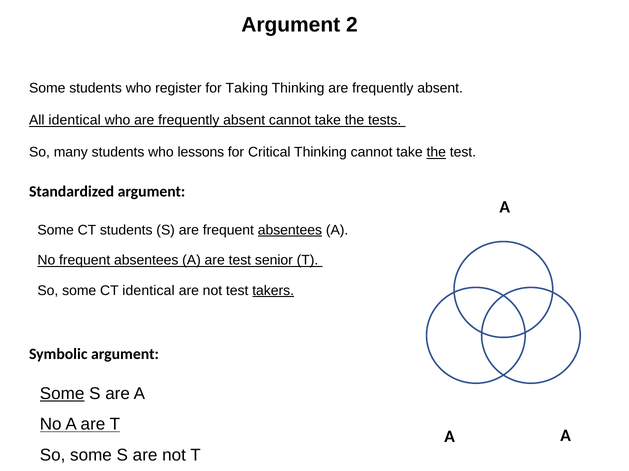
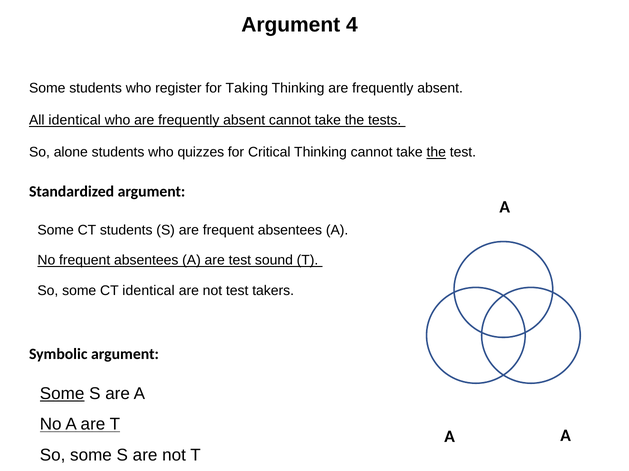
2: 2 -> 4 (352, 25)
many: many -> alone (71, 153)
lessons: lessons -> quizzes (201, 153)
absentees underline: present -> none (290, 230)
senior: senior -> sound (274, 261)
takers underline: present -> none (273, 291)
